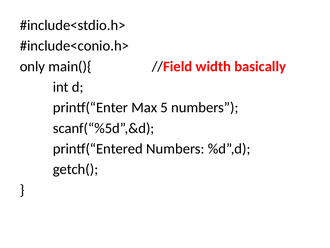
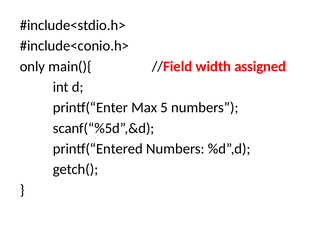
basically: basically -> assigned (260, 66)
